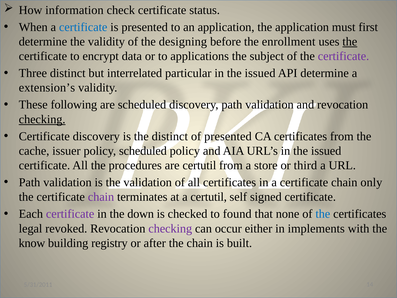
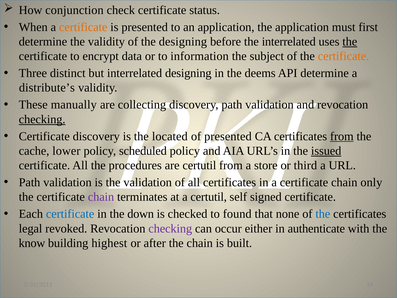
information: information -> conjunction (74, 10)
certificate colour: blue -> orange (83, 27)
the enrollment: enrollment -> interrelated (289, 42)
applications: applications -> information (200, 56)
certificate colour: purple -> orange (344, 56)
interrelated particular: particular -> designing (188, 73)
issued: issued -> deems (260, 73)
extension’s: extension’s -> distribute’s (47, 88)
following: following -> manually (74, 105)
are scheduled: scheduled -> collecting (142, 105)
the distinct: distinct -> located (170, 136)
from underline: none -> present (342, 136)
issuer: issuer -> lower (66, 151)
issued underline: none -> present (326, 151)
certificate colour: purple -> blue (70, 214)
implements: implements -> authenticate (316, 228)
registry: registry -> highest (109, 243)
